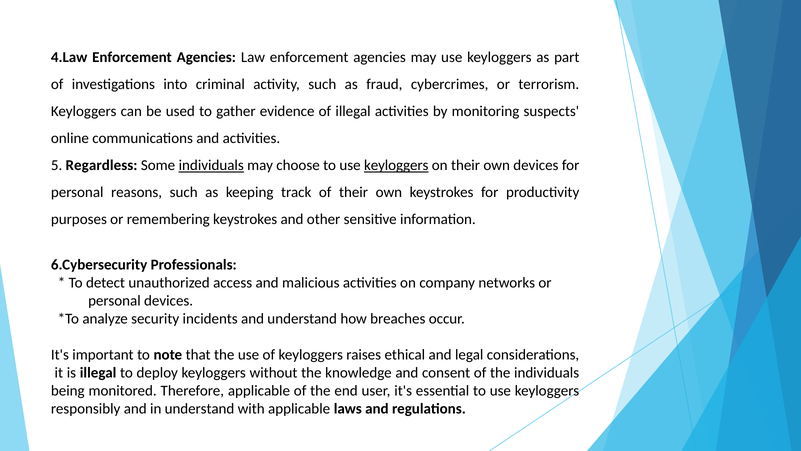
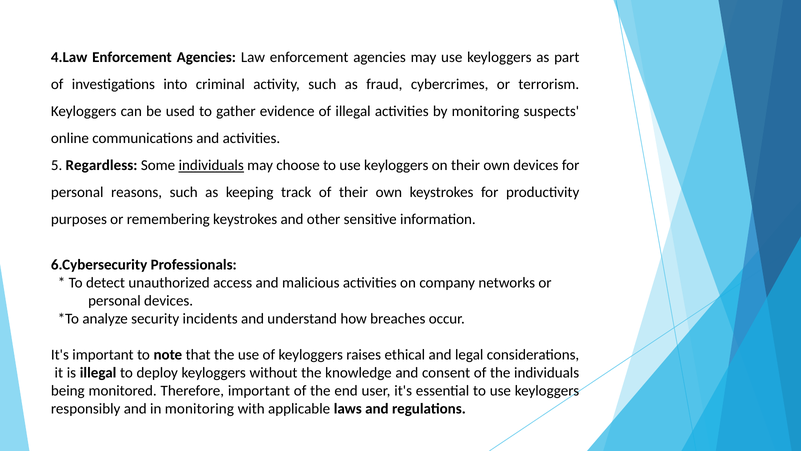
keyloggers underline: present -> none (396, 165)
Therefore applicable: applicable -> important (259, 390)
in understand: understand -> monitoring (199, 409)
